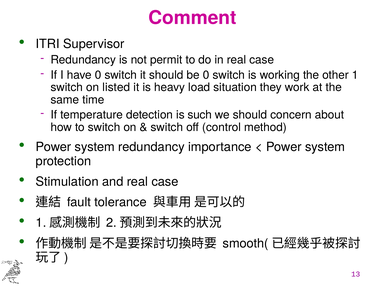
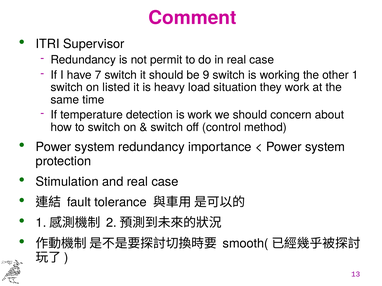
have 0: 0 -> 7 (98, 75)
be 0: 0 -> 9 (206, 75)
is such: such -> work (200, 115)
